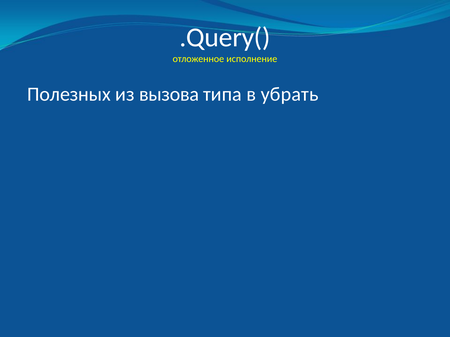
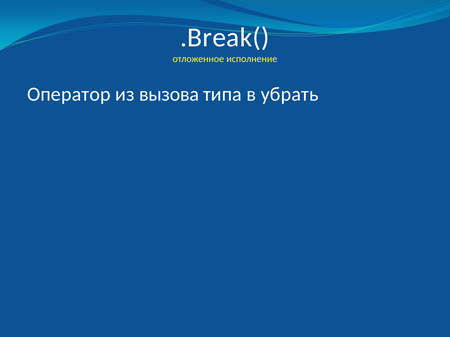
.Query(: .Query( -> .Break( (225, 38)
Полезных: Полезных -> Оператор (69, 94)
